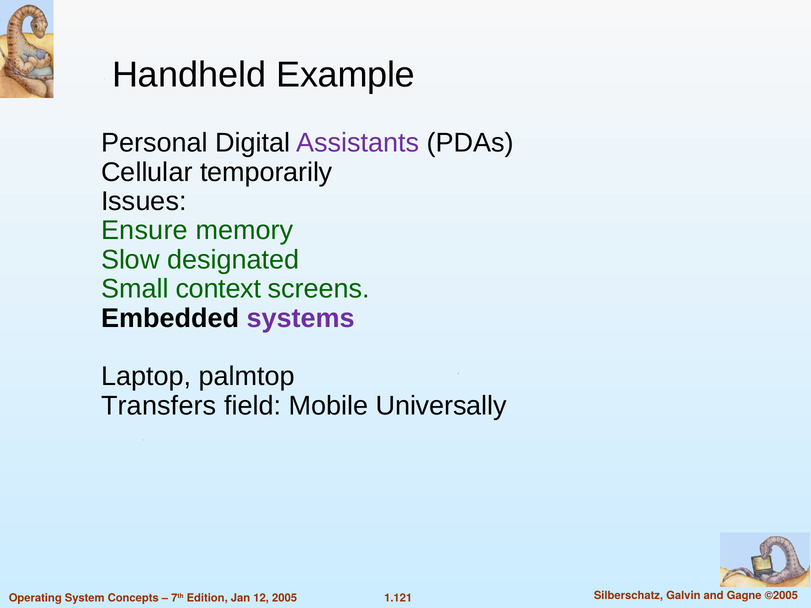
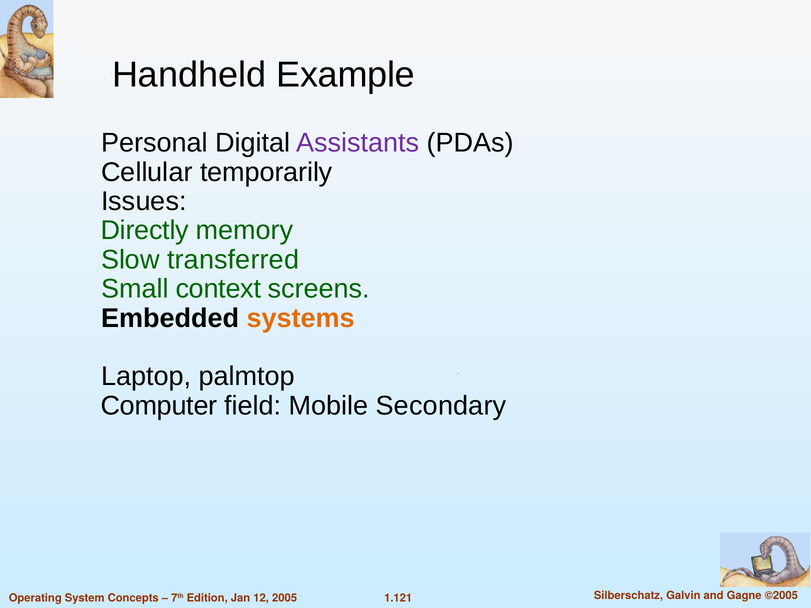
Ensure: Ensure -> Directly (145, 231)
designated: designated -> transferred (233, 260)
systems colour: purple -> orange (301, 318)
Transfers: Transfers -> Computer (159, 406)
Universally: Universally -> Secondary (441, 406)
